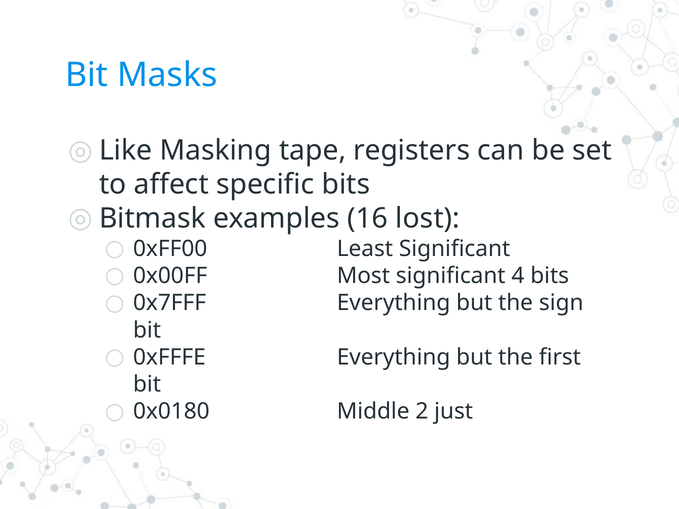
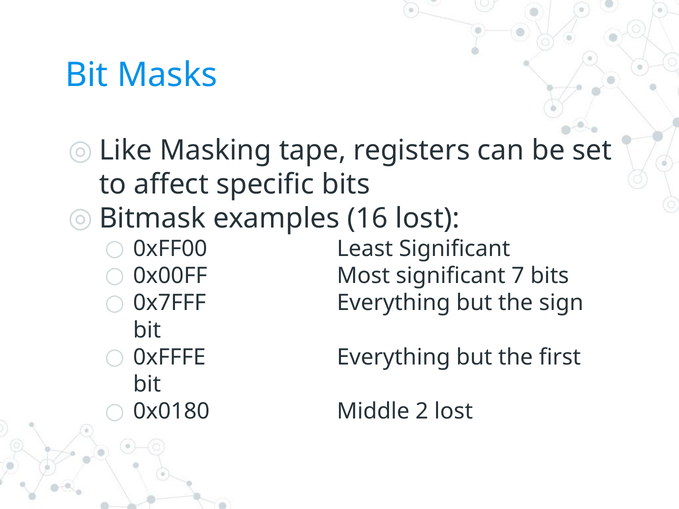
4: 4 -> 7 (518, 276)
2 just: just -> lost (454, 412)
